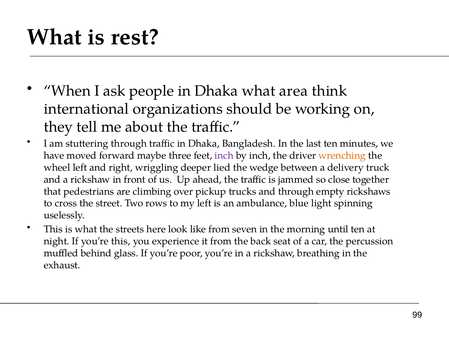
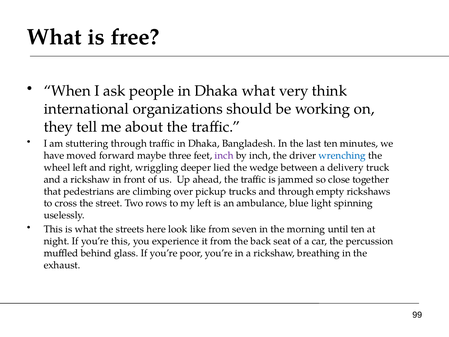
rest: rest -> free (135, 37)
area: area -> very (294, 91)
wrenching colour: orange -> blue (342, 155)
